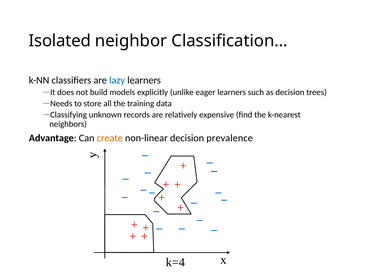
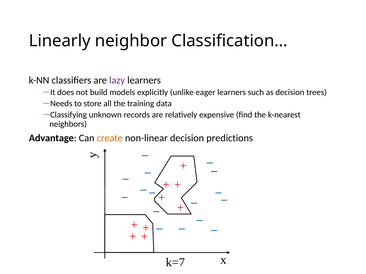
Isolated: Isolated -> Linearly (60, 41)
lazy colour: blue -> purple (117, 80)
prevalence: prevalence -> predictions (230, 138)
k=4: k=4 -> k=7 (175, 263)
